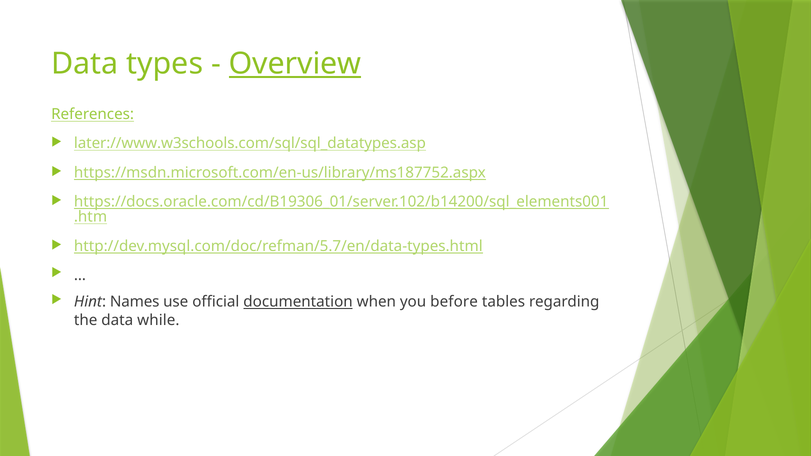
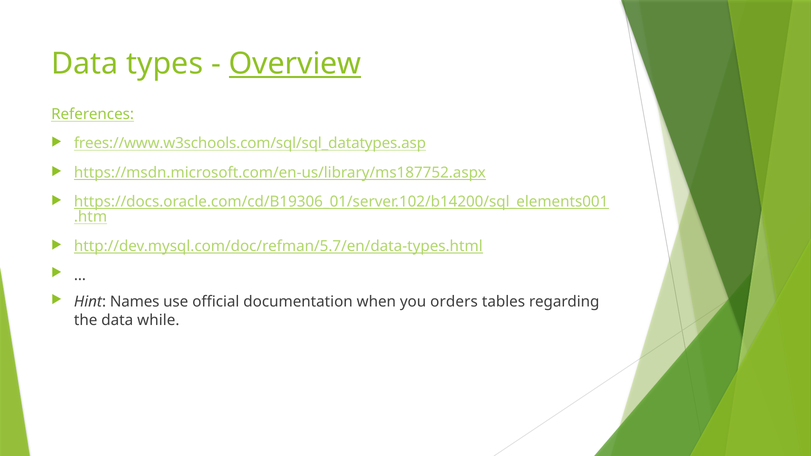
later://www.w3schools.com/sql/sql_datatypes.asp: later://www.w3schools.com/sql/sql_datatypes.asp -> frees://www.w3schools.com/sql/sql_datatypes.asp (250, 143)
documentation underline: present -> none (298, 302)
before: before -> orders (454, 302)
